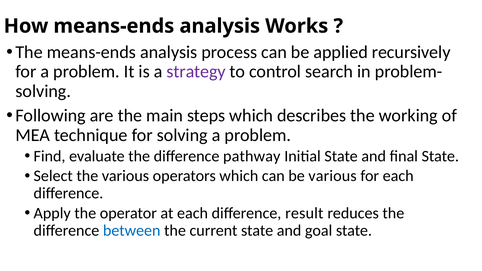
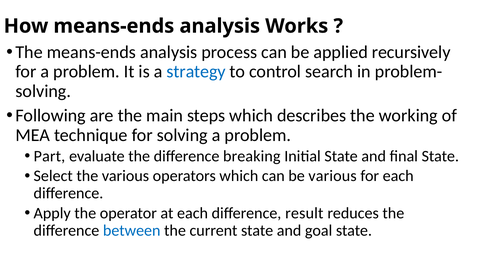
strategy colour: purple -> blue (196, 72)
Find: Find -> Part (49, 156)
pathway: pathway -> breaking (252, 156)
